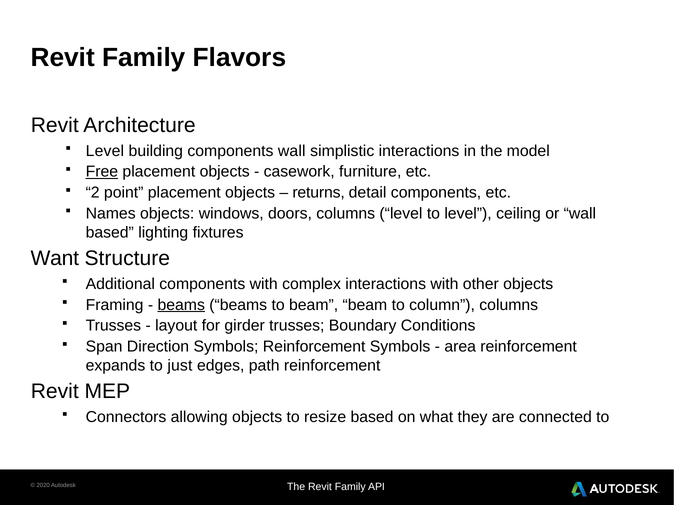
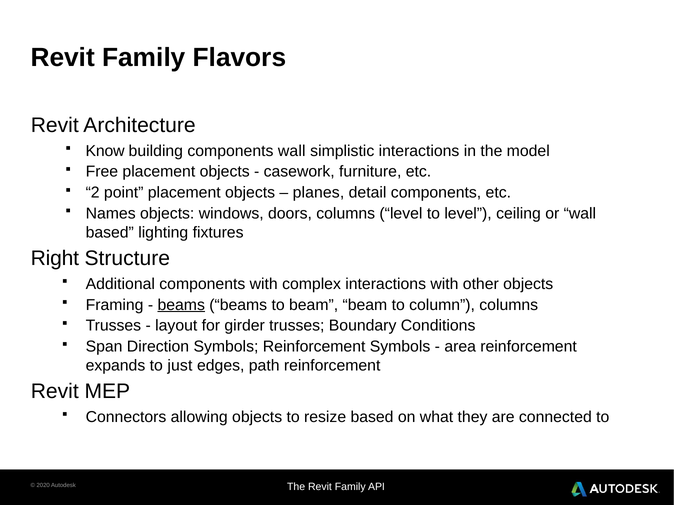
Level: Level -> Know (105, 151)
Free underline: present -> none (102, 172)
returns: returns -> planes (318, 193)
Want: Want -> Right (55, 258)
